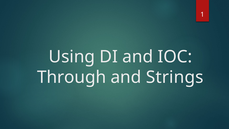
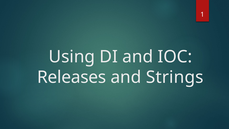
Through: Through -> Releases (72, 77)
